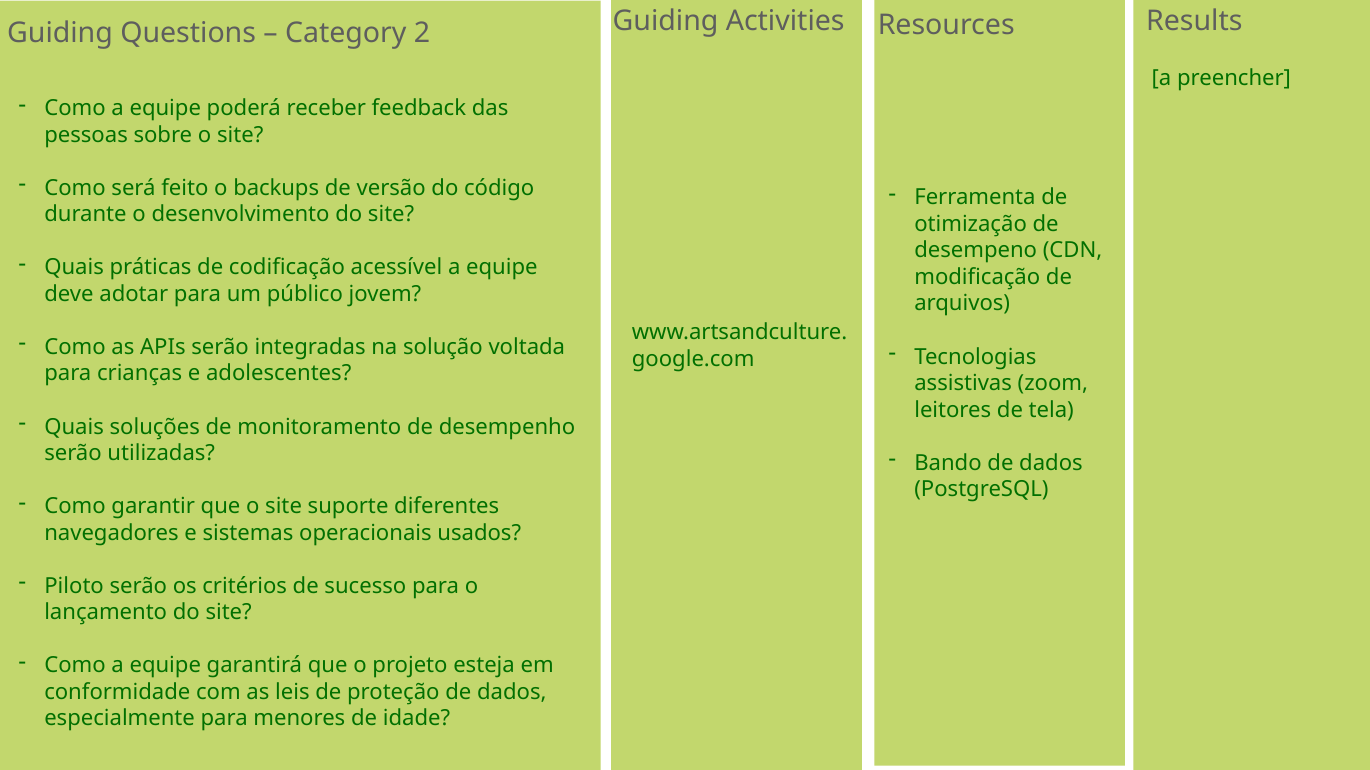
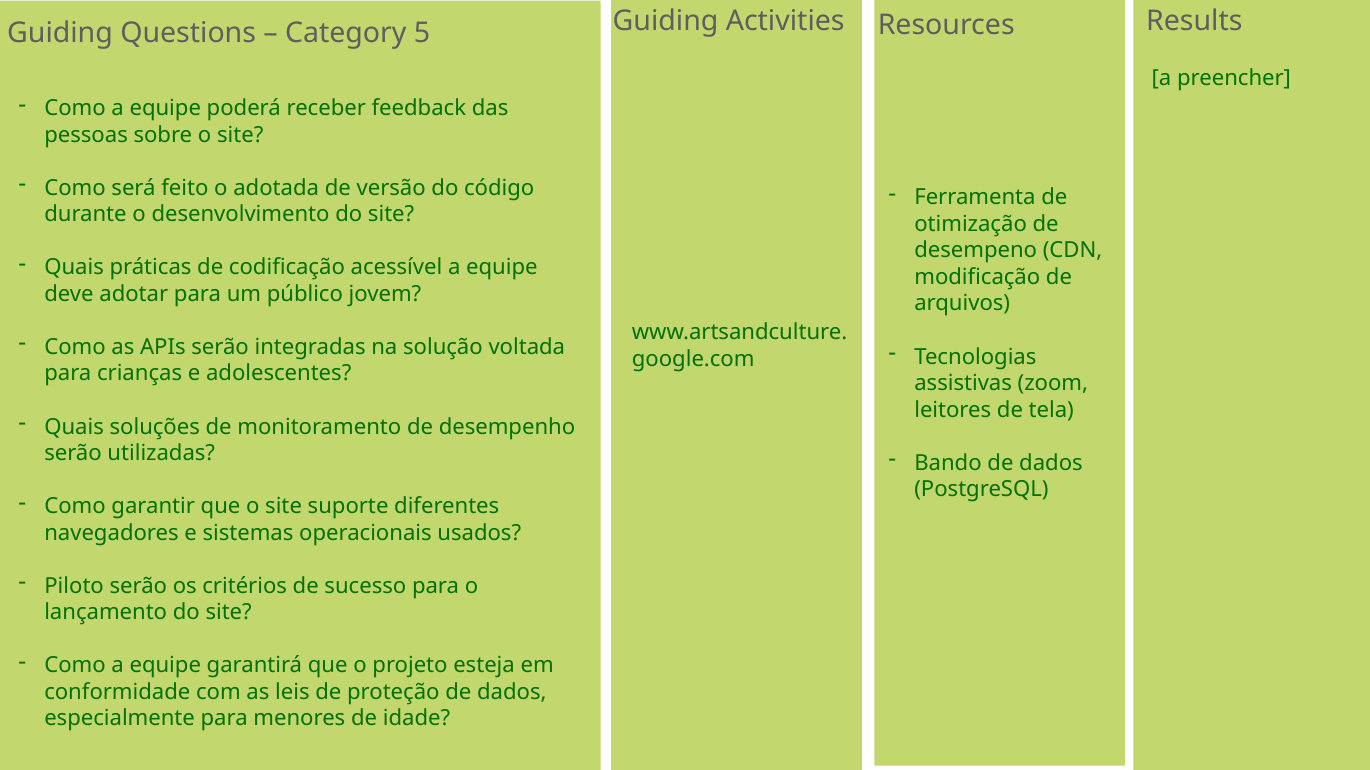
2: 2 -> 5 (422, 33)
backups: backups -> adotada (276, 188)
